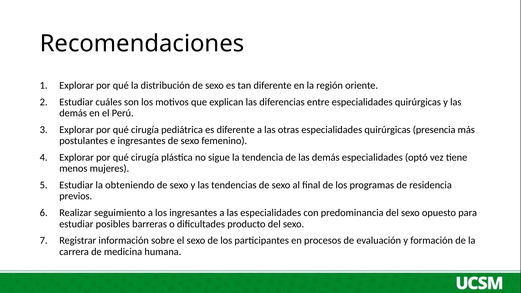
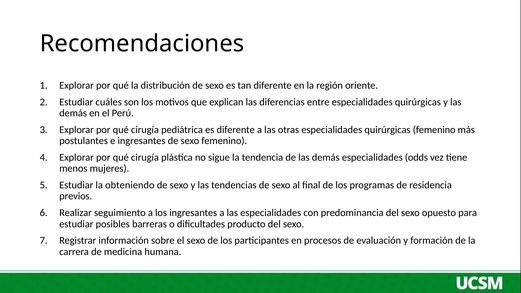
quirúrgicas presencia: presencia -> femenino (434, 130)
optó: optó -> odds (416, 157)
